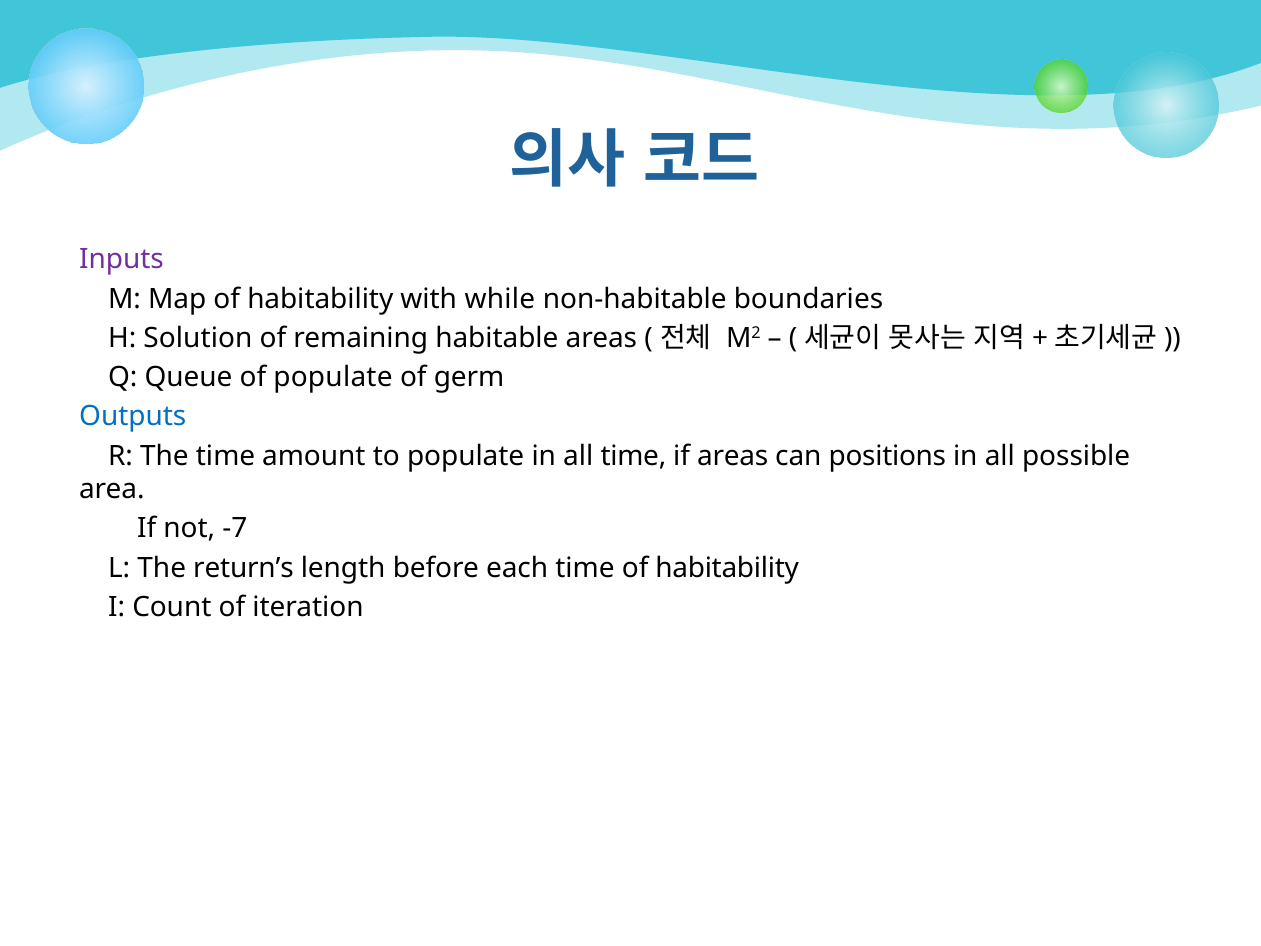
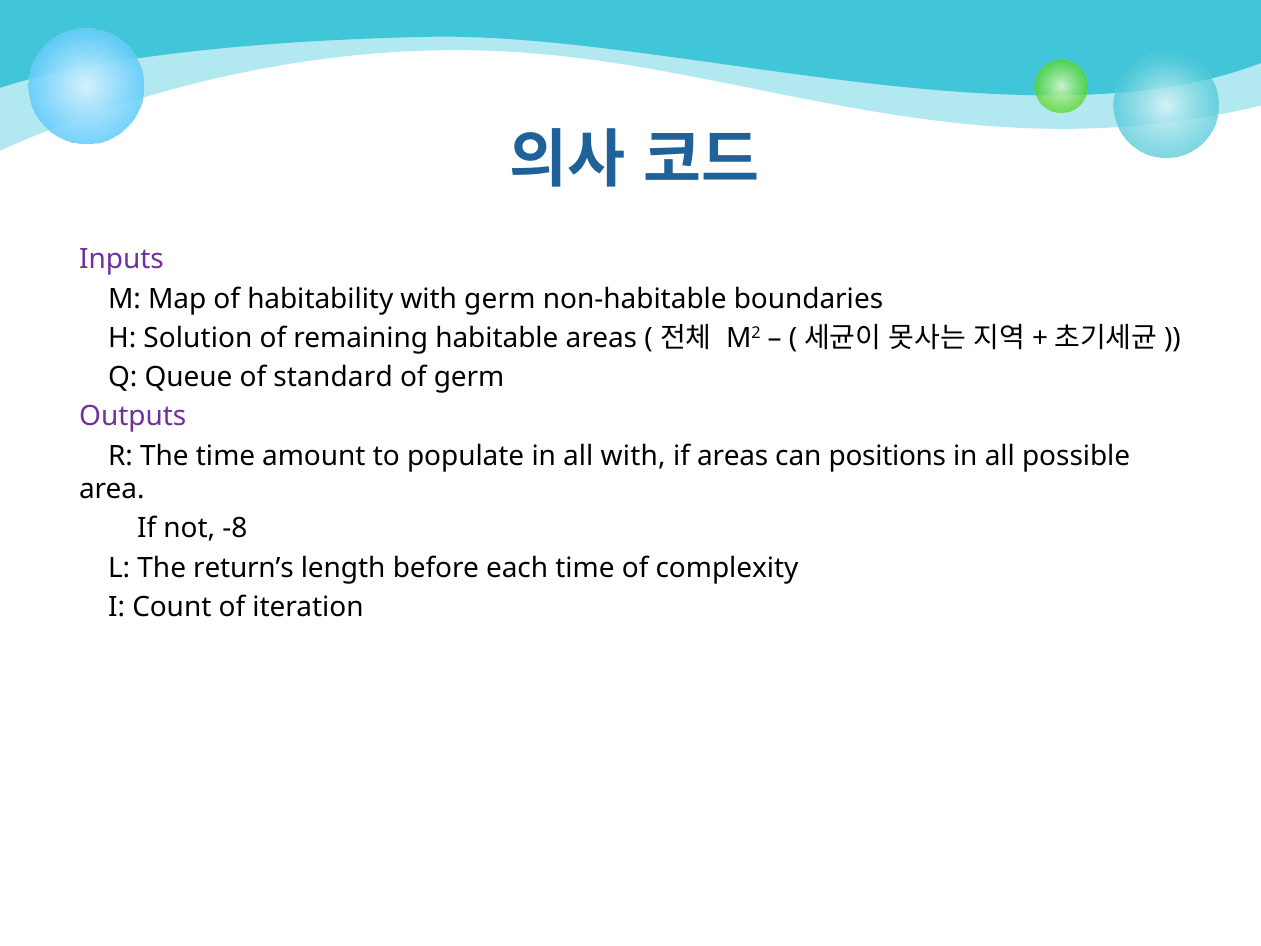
with while: while -> germ (500, 299)
of populate: populate -> standard (333, 377)
Outputs colour: blue -> purple (133, 416)
all time: time -> with (633, 456)
-7: -7 -> -8 (235, 529)
time of habitability: habitability -> complexity (727, 568)
